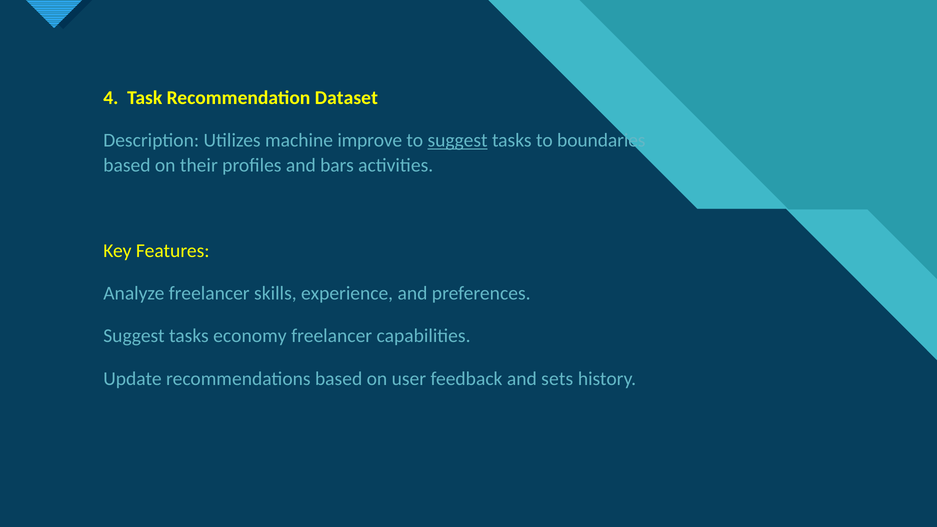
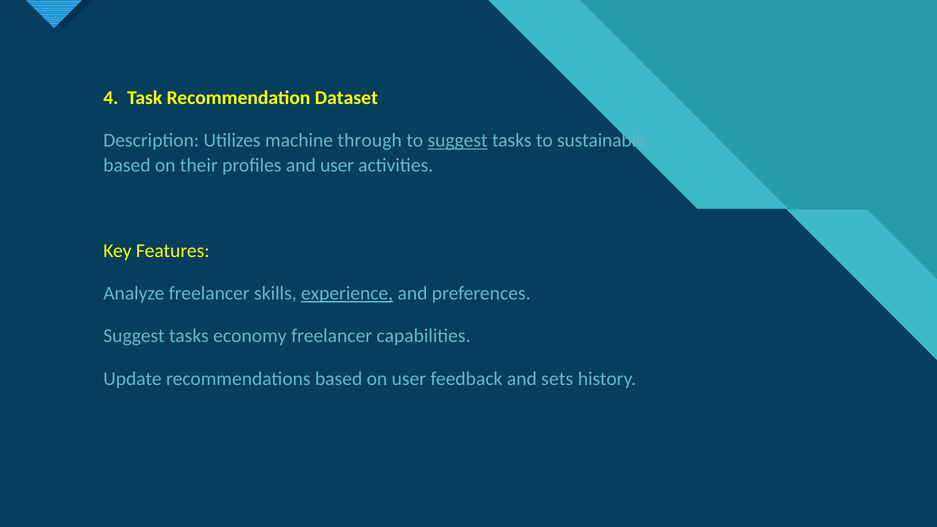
improve: improve -> through (370, 140)
boundaries: boundaries -> sustainable (601, 140)
and bars: bars -> user (337, 166)
experience underline: none -> present (347, 293)
